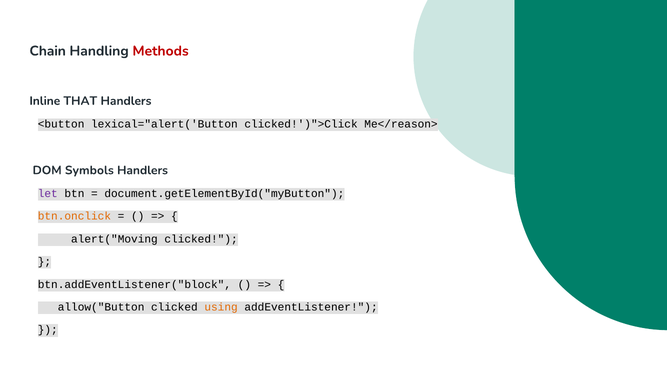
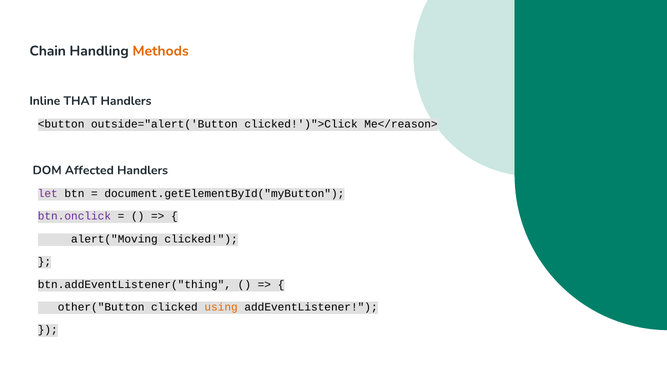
Methods colour: red -> orange (161, 51)
lexical="alert('Button: lexical="alert('Button -> outside="alert('Button (164, 124)
Symbols: Symbols -> Affected (89, 170)
btn.onclick colour: orange -> purple (74, 216)
btn.addEventListener("block: btn.addEventListener("block -> btn.addEventListener("thing (134, 285)
allow("Button: allow("Button -> other("Button (101, 307)
